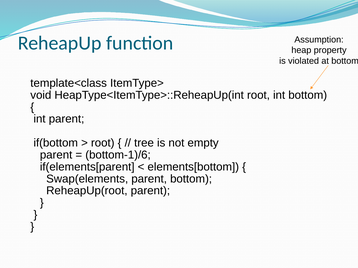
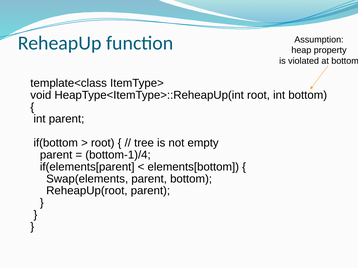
bottom-1)/6: bottom-1)/6 -> bottom-1)/4 (118, 155)
